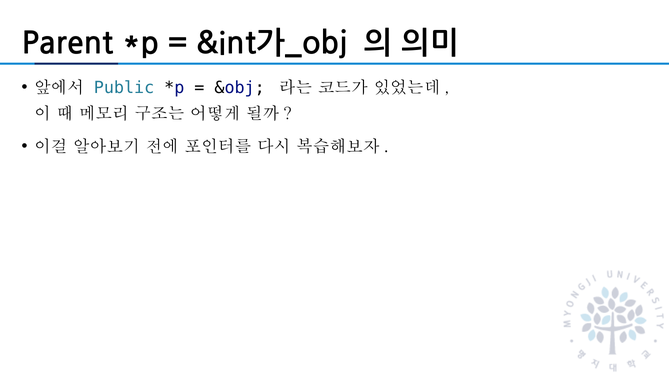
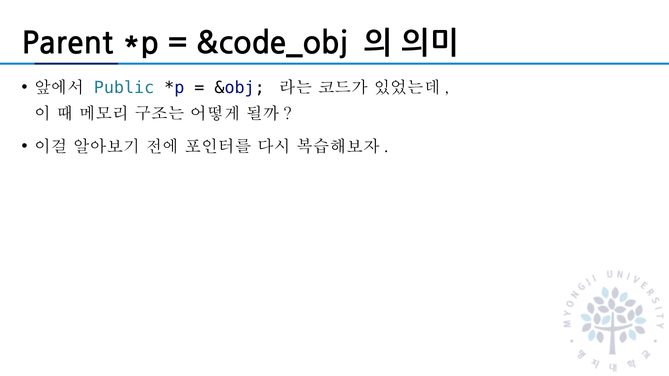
&int가_obj: &int가_obj -> &code_obj (272, 44)
